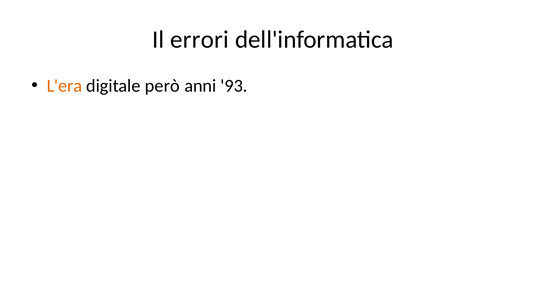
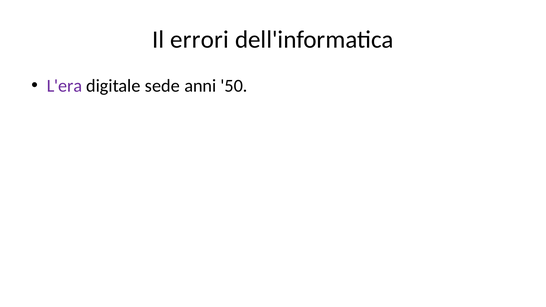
L'era colour: orange -> purple (64, 86)
però: però -> sede (162, 86)
93: 93 -> 50 (234, 86)
